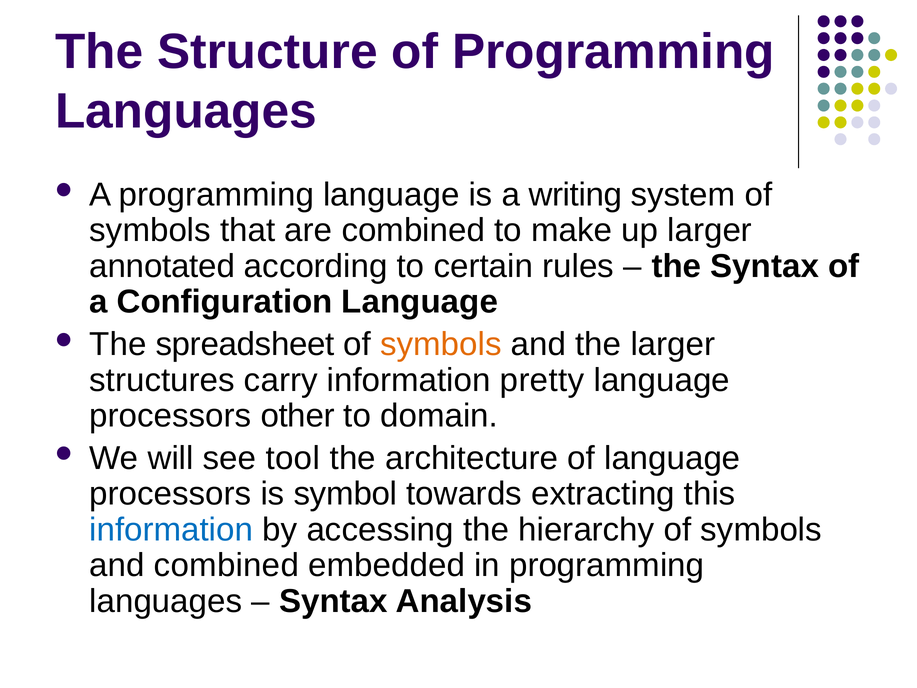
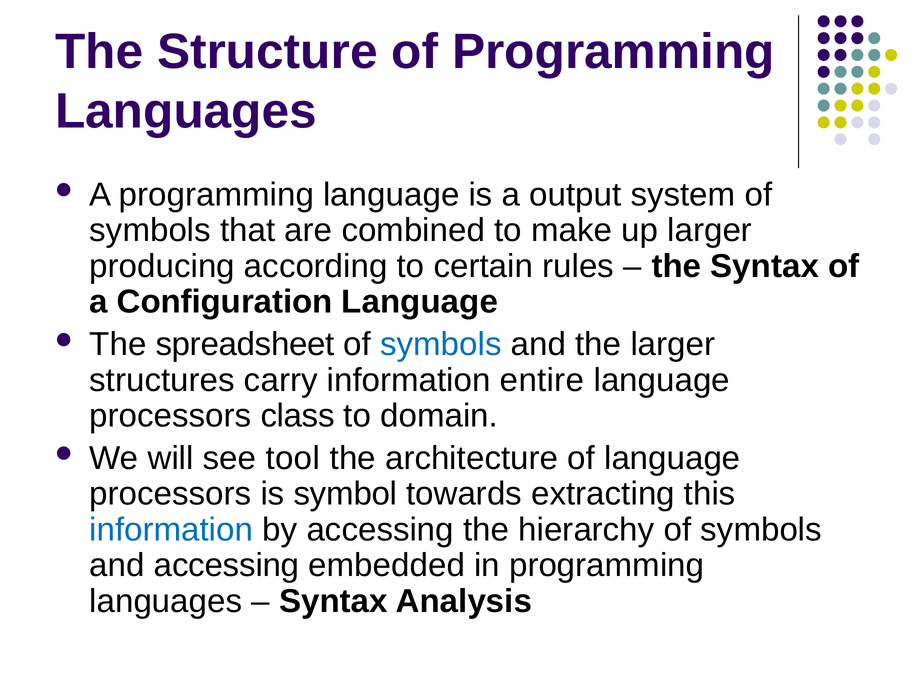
writing: writing -> output (575, 195)
annotated: annotated -> producing (162, 266)
symbols colour: orange -> blue (441, 344)
pretty: pretty -> entire (542, 380)
other: other -> class (298, 416)
and combined: combined -> accessing (227, 565)
